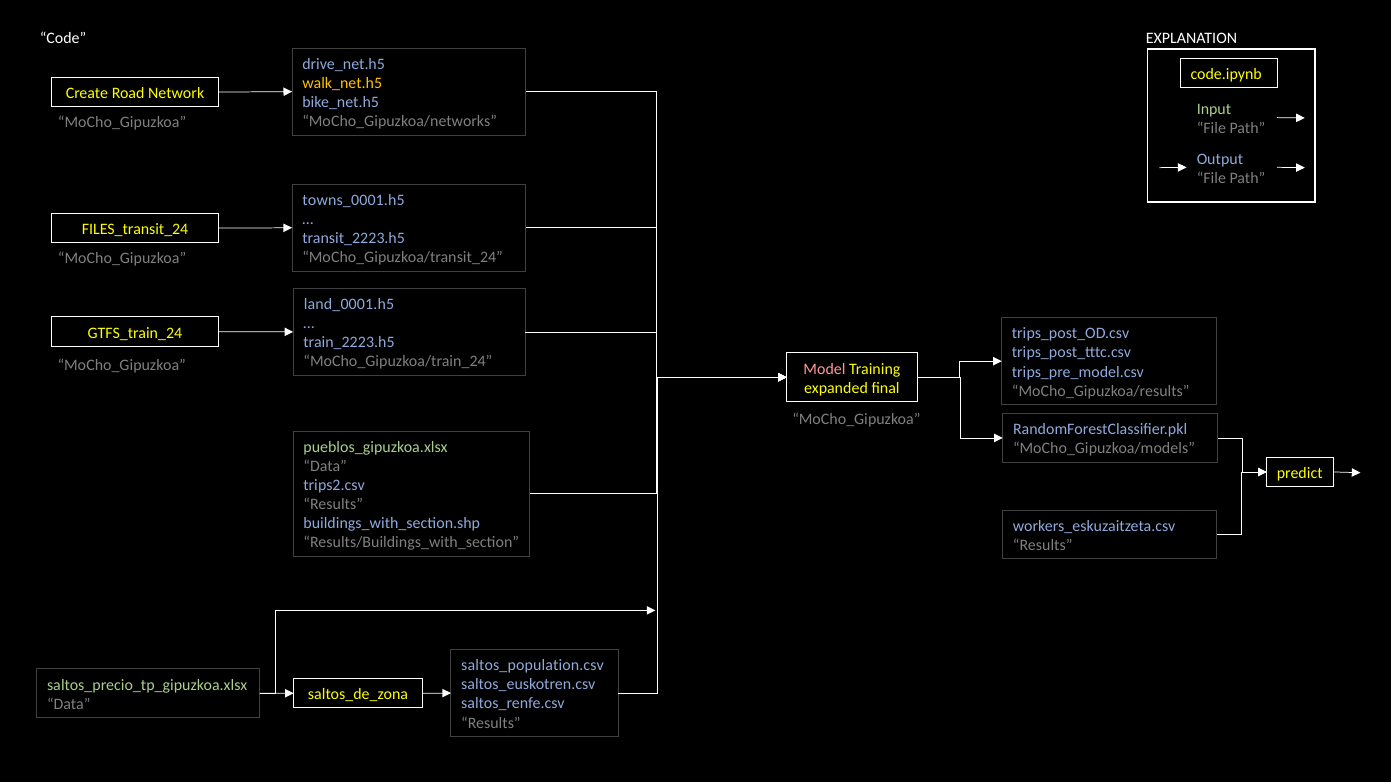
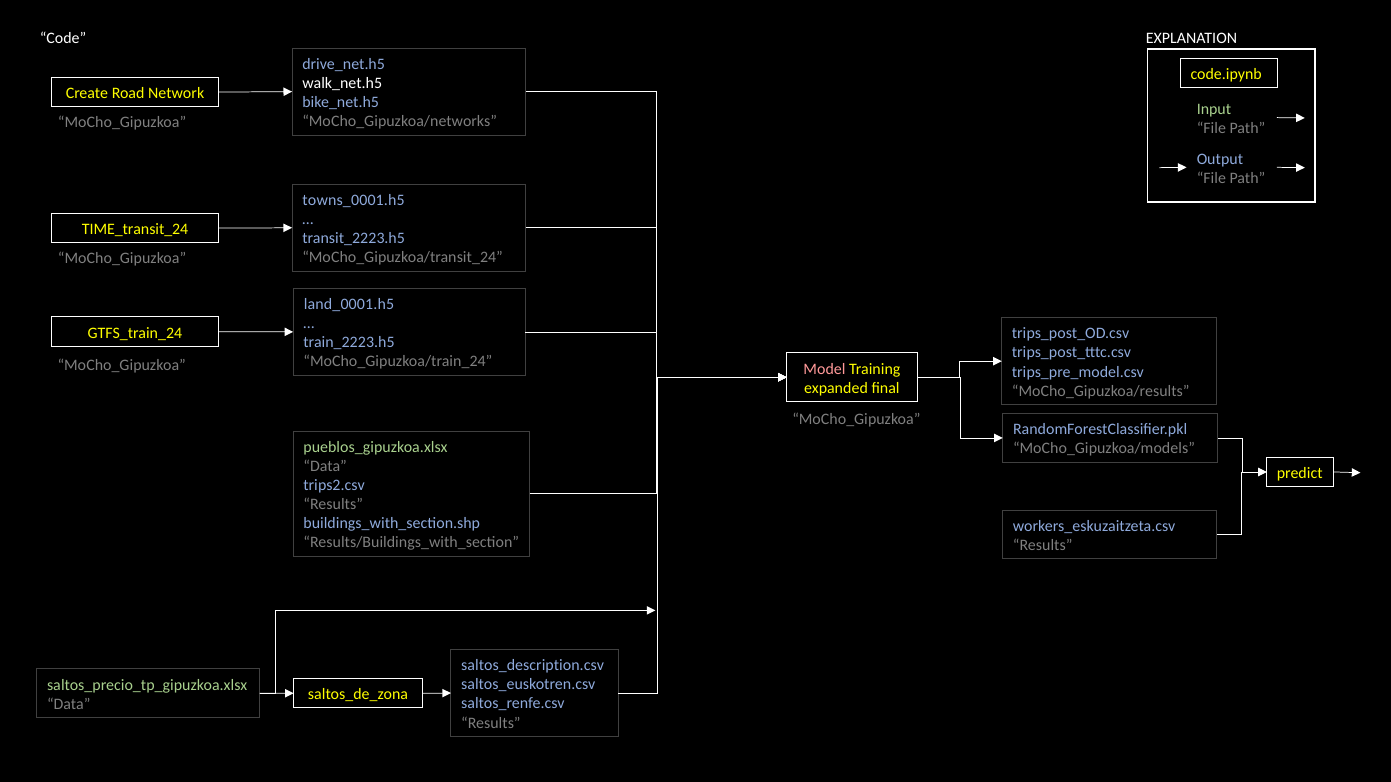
walk_net.h5 colour: yellow -> white (342, 83)
FILES_transit_24: FILES_transit_24 -> TIME_transit_24 (135, 229)
saltos_population.csv: saltos_population.csv -> saltos_description.csv (533, 666)
